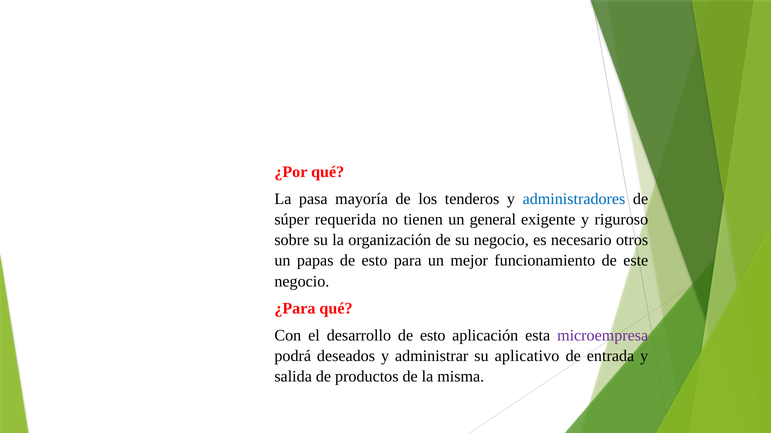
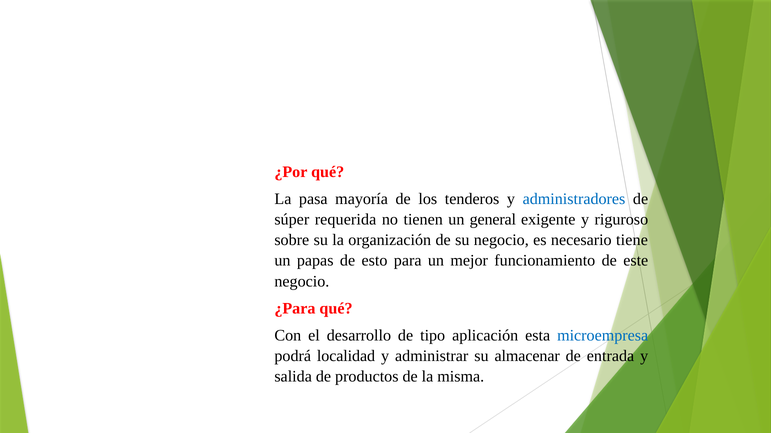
otros: otros -> tiene (632, 240)
desarrollo de esto: esto -> tipo (433, 336)
microempresa colour: purple -> blue (603, 336)
deseados: deseados -> localidad (346, 356)
aplicativo: aplicativo -> almacenar (527, 356)
